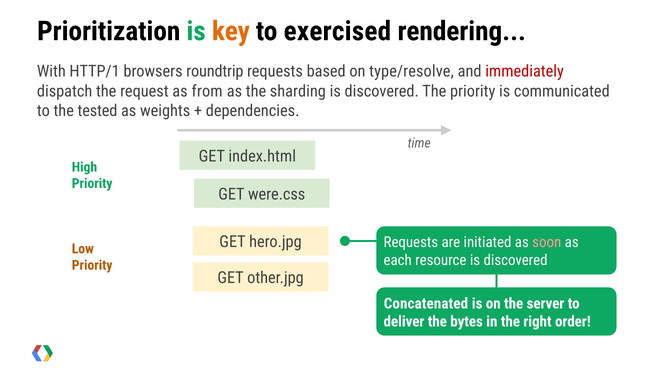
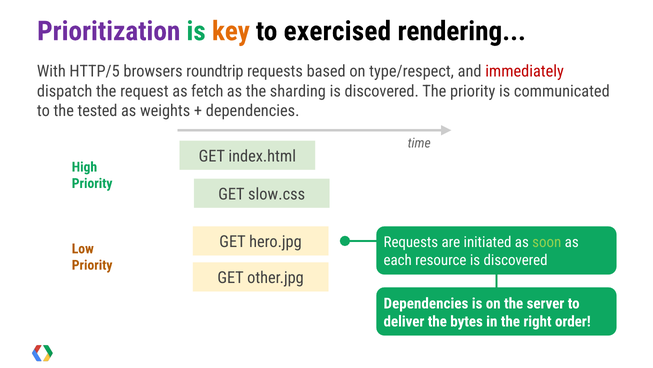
Prioritization colour: black -> purple (109, 31)
HTTP/1: HTTP/1 -> HTTP/5 (95, 71)
type/resolve: type/resolve -> type/respect (412, 71)
from: from -> fetch (207, 91)
were.css: were.css -> slow.css (277, 194)
soon colour: pink -> light green (547, 242)
Concatenated: Concatenated -> Dependencies (426, 303)
